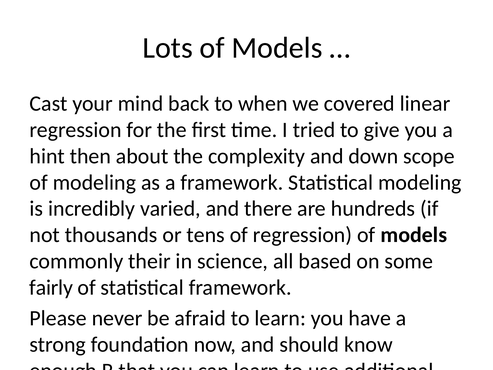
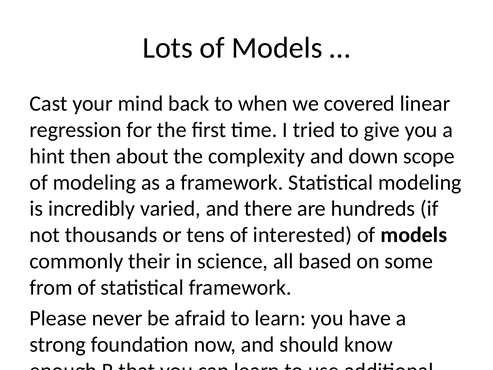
of regression: regression -> interested (302, 235)
fairly: fairly -> from (51, 288)
